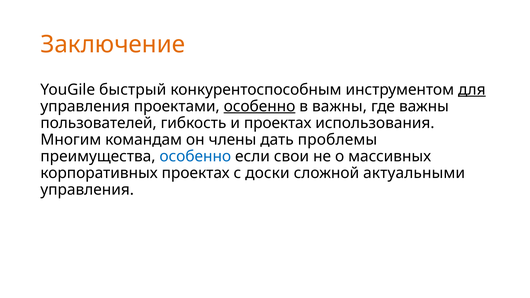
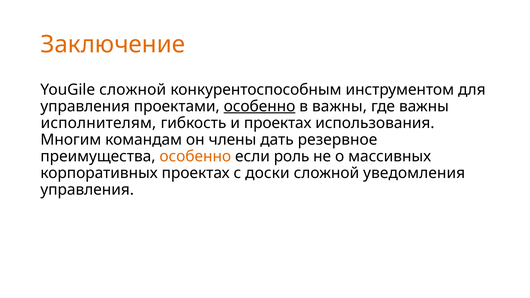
YouGile быстрый: быстрый -> сложной (133, 90)
для underline: present -> none (472, 90)
пользователей: пользователей -> исполнителям (98, 123)
проблемы: проблемы -> резервное (338, 140)
особенно colour: blue -> orange (195, 156)
свои: свои -> роль (292, 156)
актуальными: актуальными -> уведомления (414, 173)
